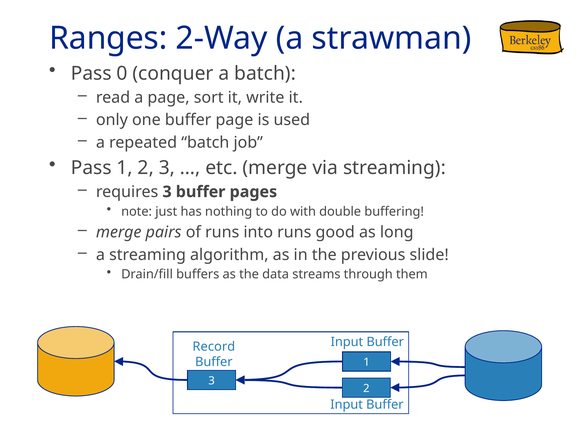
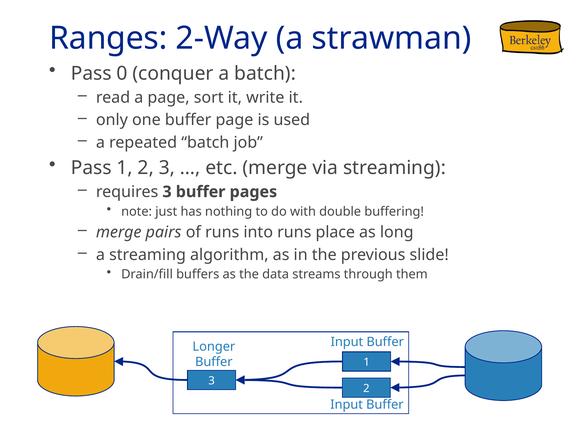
good: good -> place (335, 232)
Record: Record -> Longer (214, 346)
